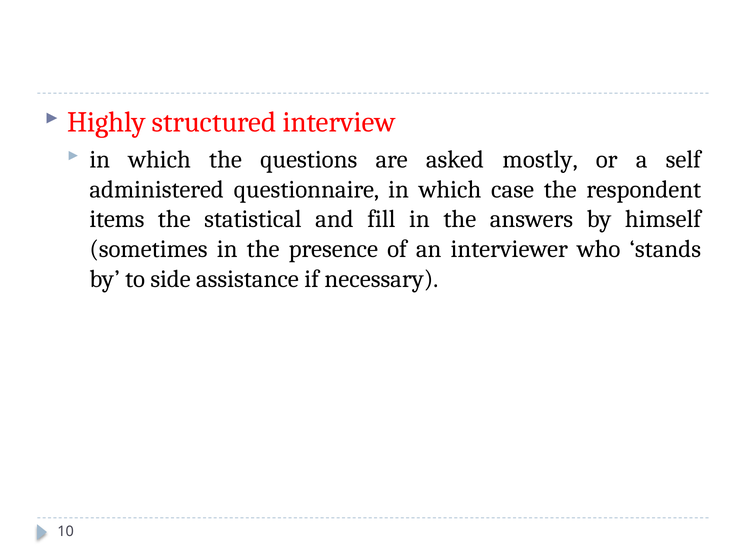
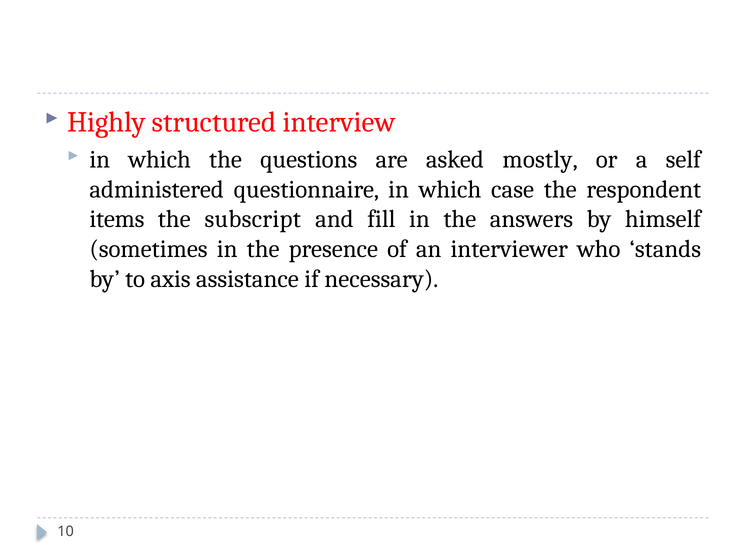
statistical: statistical -> subscript (253, 219)
side: side -> axis (171, 279)
